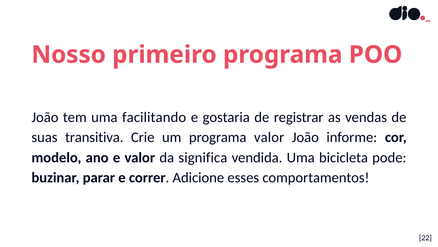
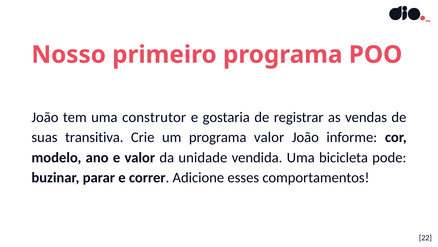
facilitando: facilitando -> construtor (154, 117)
significa: significa -> unidade (203, 157)
